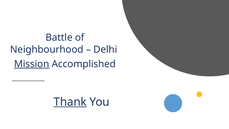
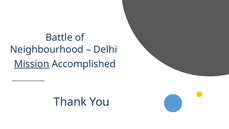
Thank underline: present -> none (70, 102)
